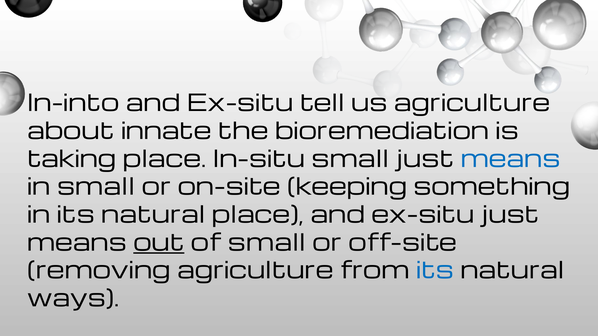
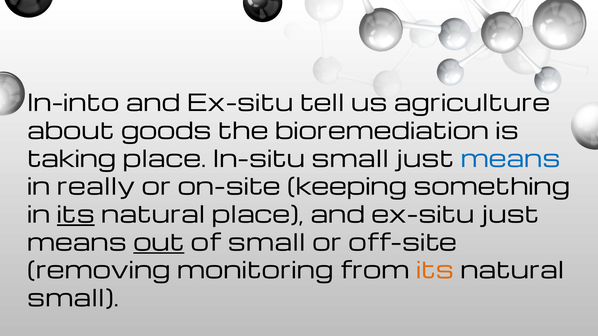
innate: innate -> goods (166, 132)
in small: small -> really (96, 187)
its underline: none -> present (76, 215)
removing agriculture: agriculture -> monitoring (255, 271)
its colour: blue -> orange (435, 271)
ways: ways -> small (73, 299)
